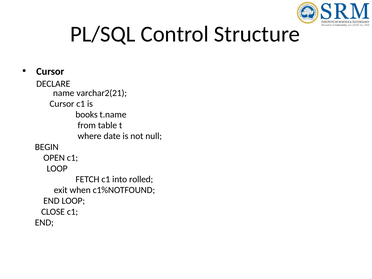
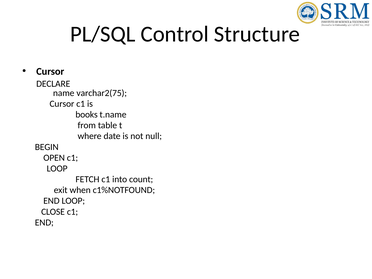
varchar2(21: varchar2(21 -> varchar2(75 (102, 93)
rolled: rolled -> count (141, 179)
